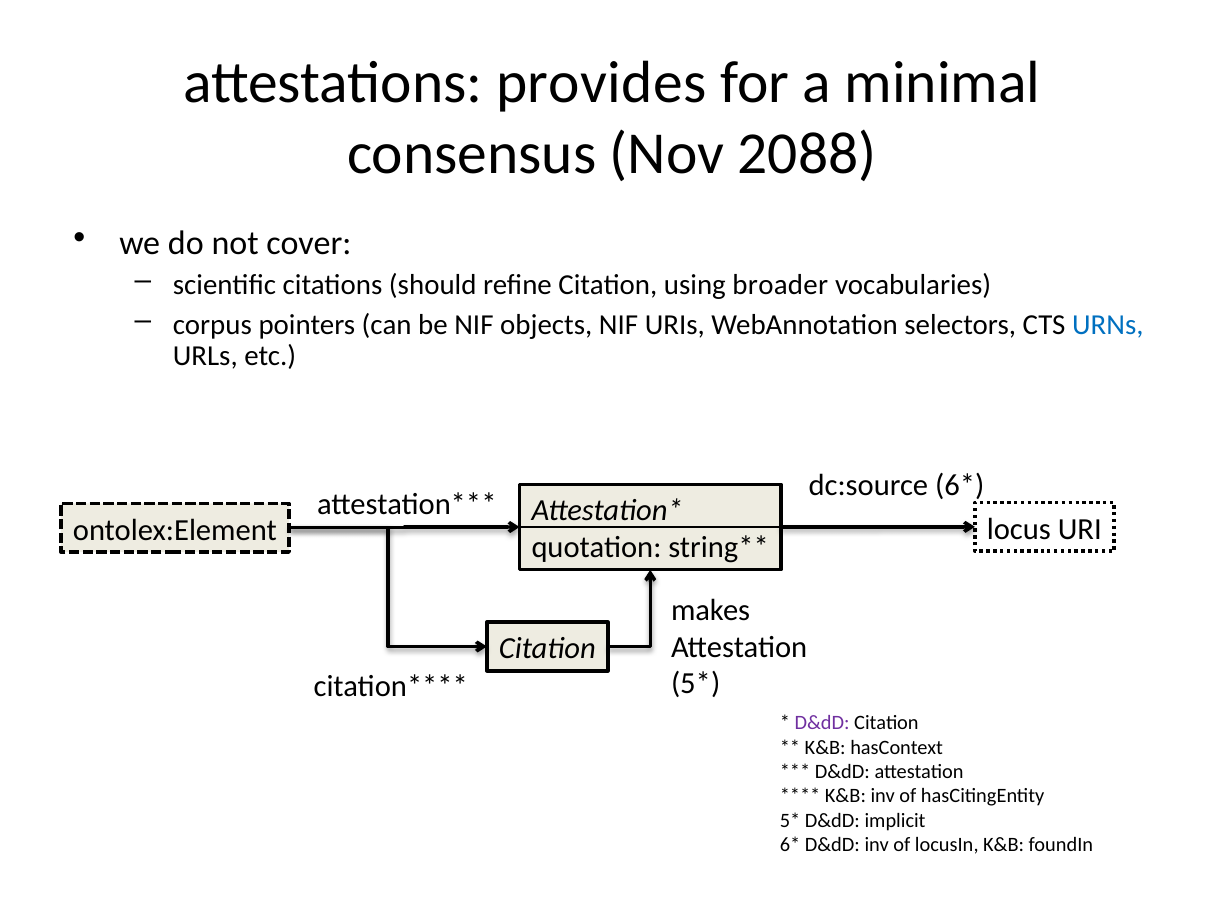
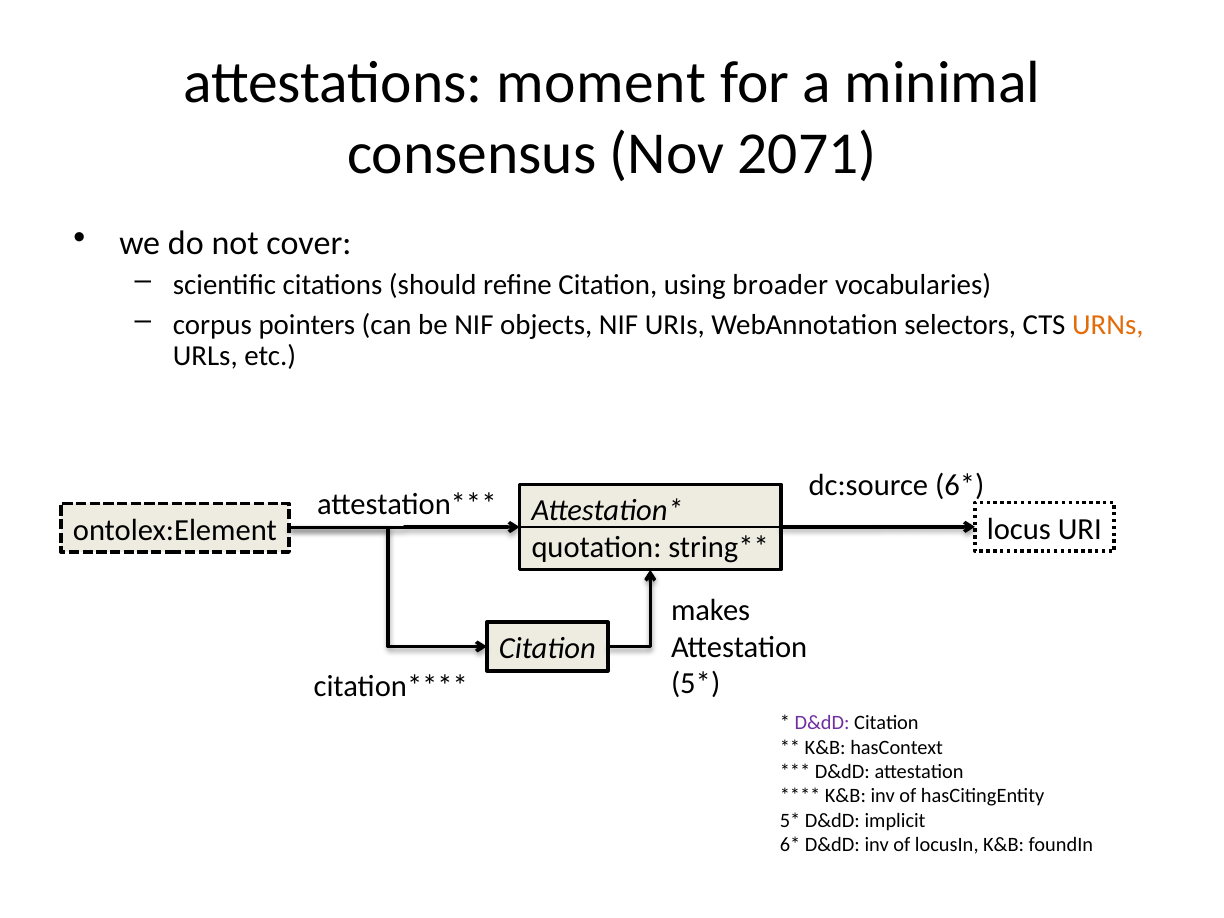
provides: provides -> moment (601, 83)
2088: 2088 -> 2071 (807, 154)
URNs colour: blue -> orange (1108, 325)
